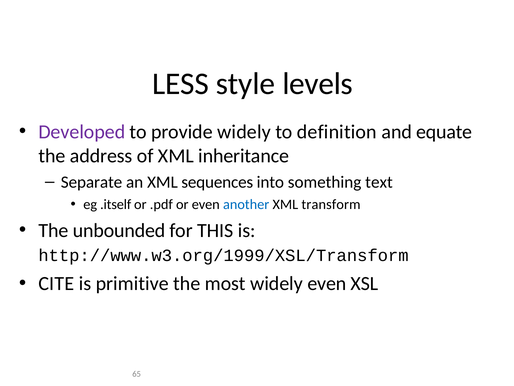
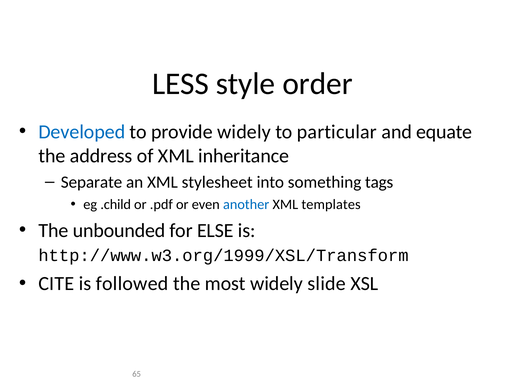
levels: levels -> order (318, 84)
Developed colour: purple -> blue (82, 132)
definition: definition -> particular (337, 132)
sequences: sequences -> stylesheet (217, 182)
text: text -> tags (379, 182)
.itself: .itself -> .child (116, 204)
transform: transform -> templates (331, 204)
THIS: THIS -> ELSE (215, 230)
primitive: primitive -> followed (132, 283)
widely even: even -> slide (327, 283)
